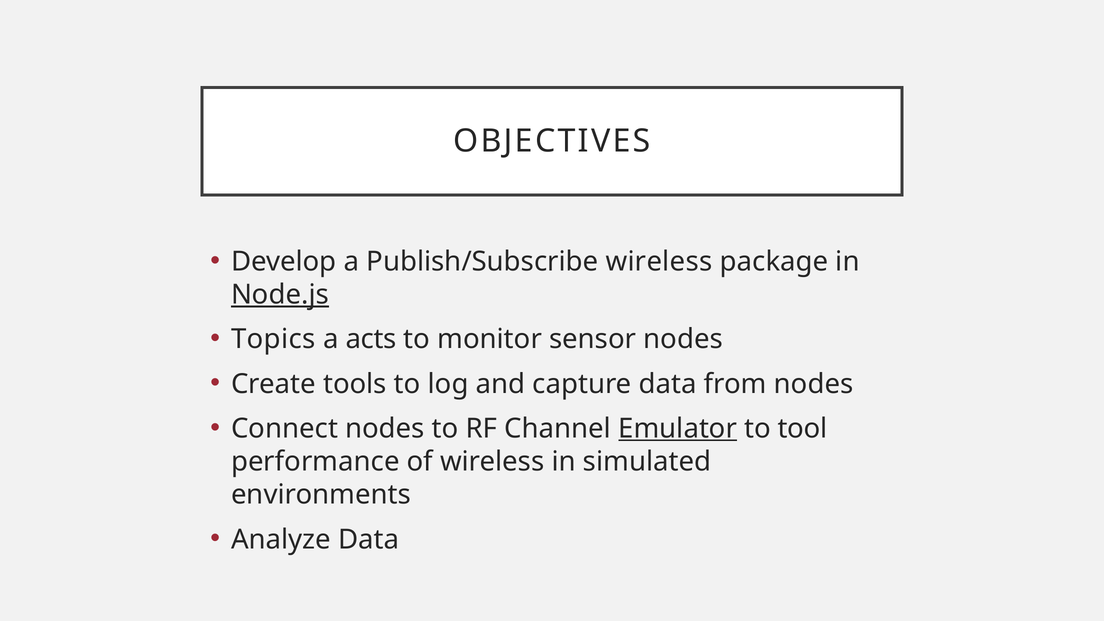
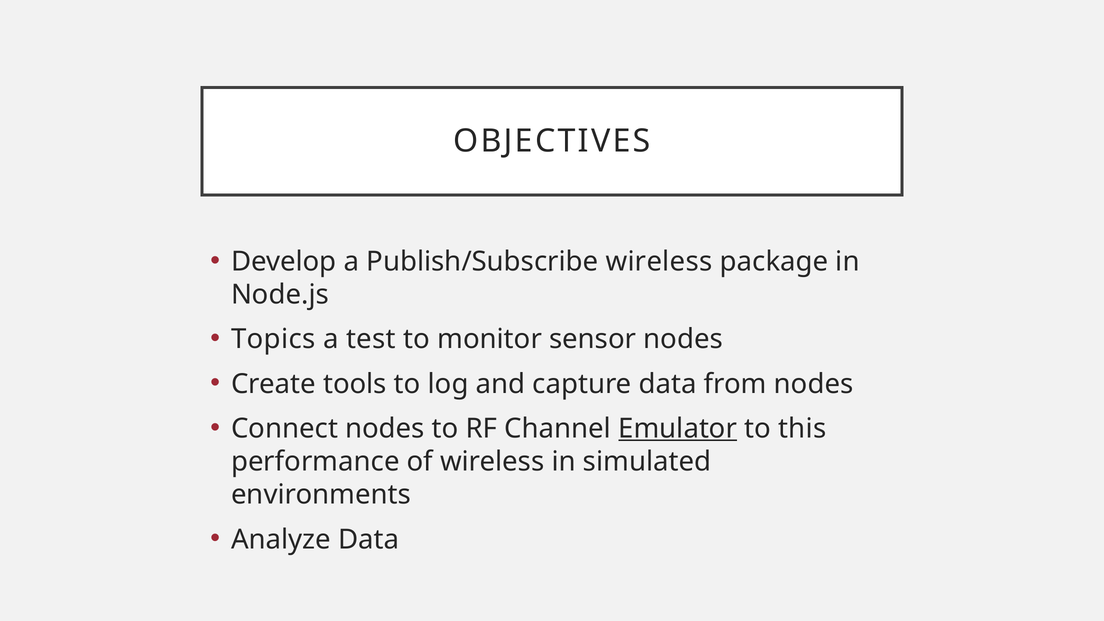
Node.js underline: present -> none (280, 295)
acts: acts -> test (371, 339)
tool: tool -> this (802, 429)
